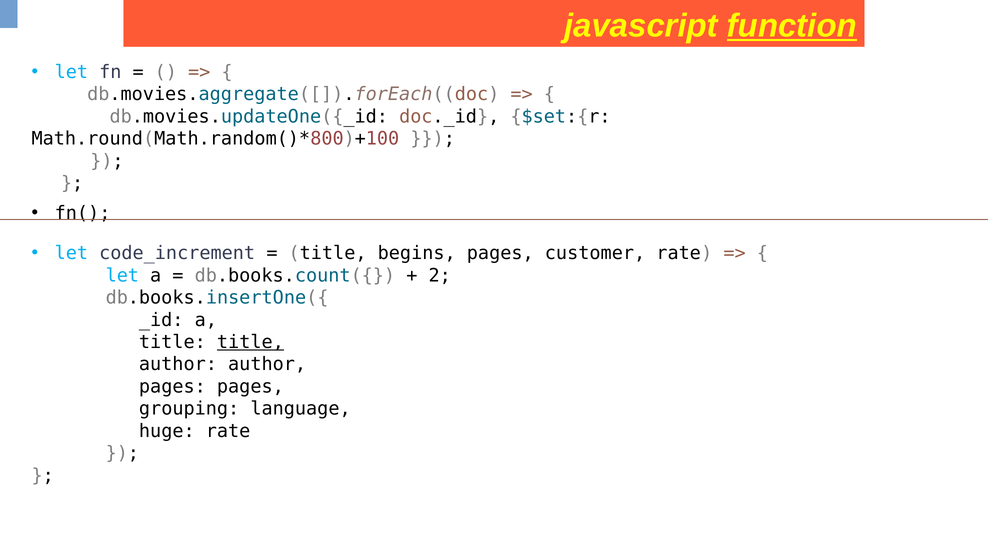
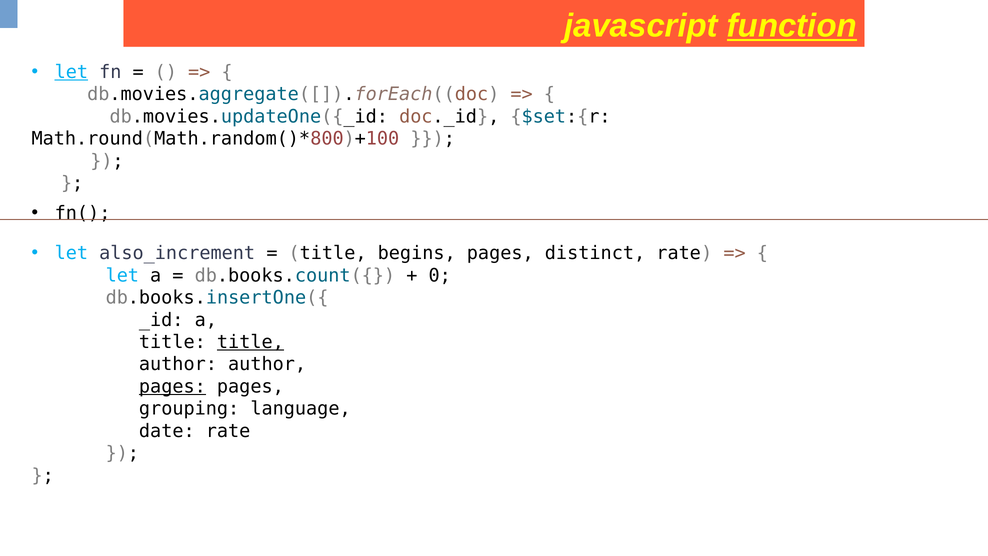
let underline: none -> present (71, 72)
code_increment: code_increment -> also_increment (177, 253)
customer: customer -> distinct (595, 253)
2: 2 -> 0 (440, 275)
pages underline: none -> present (172, 386)
huge: huge -> date (167, 431)
